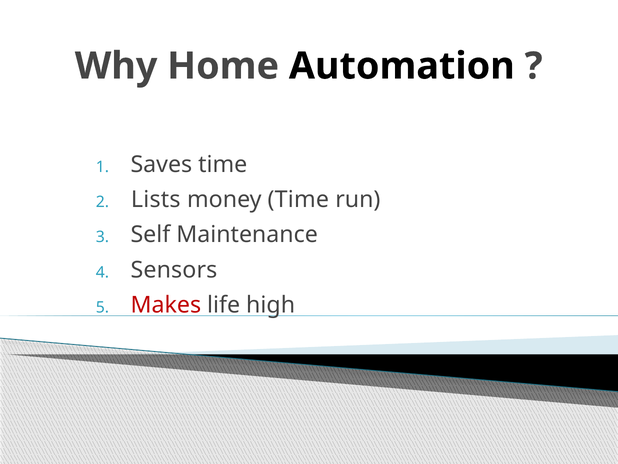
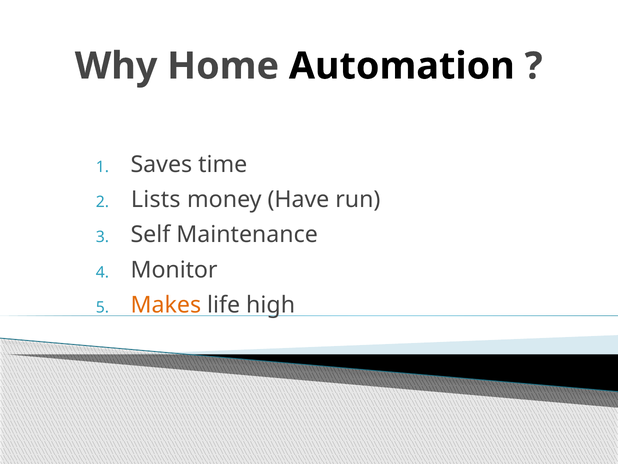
money Time: Time -> Have (298, 199)
Sensors: Sensors -> Monitor (174, 270)
Makes colour: red -> orange (166, 305)
